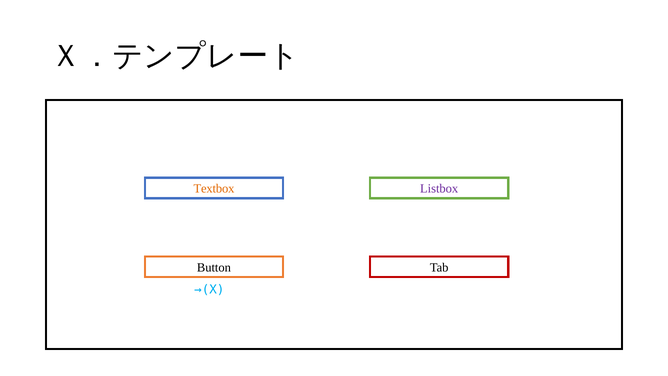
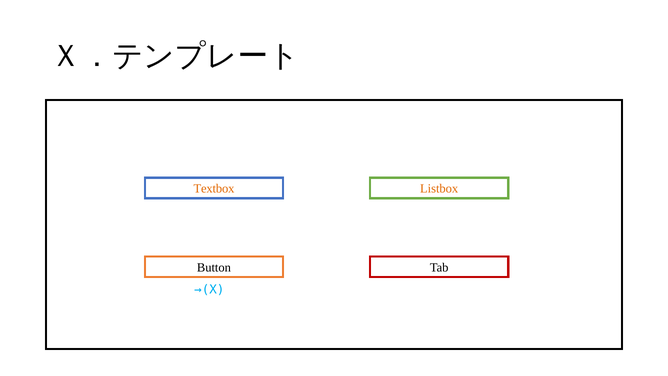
Listbox colour: purple -> orange (439, 189)
